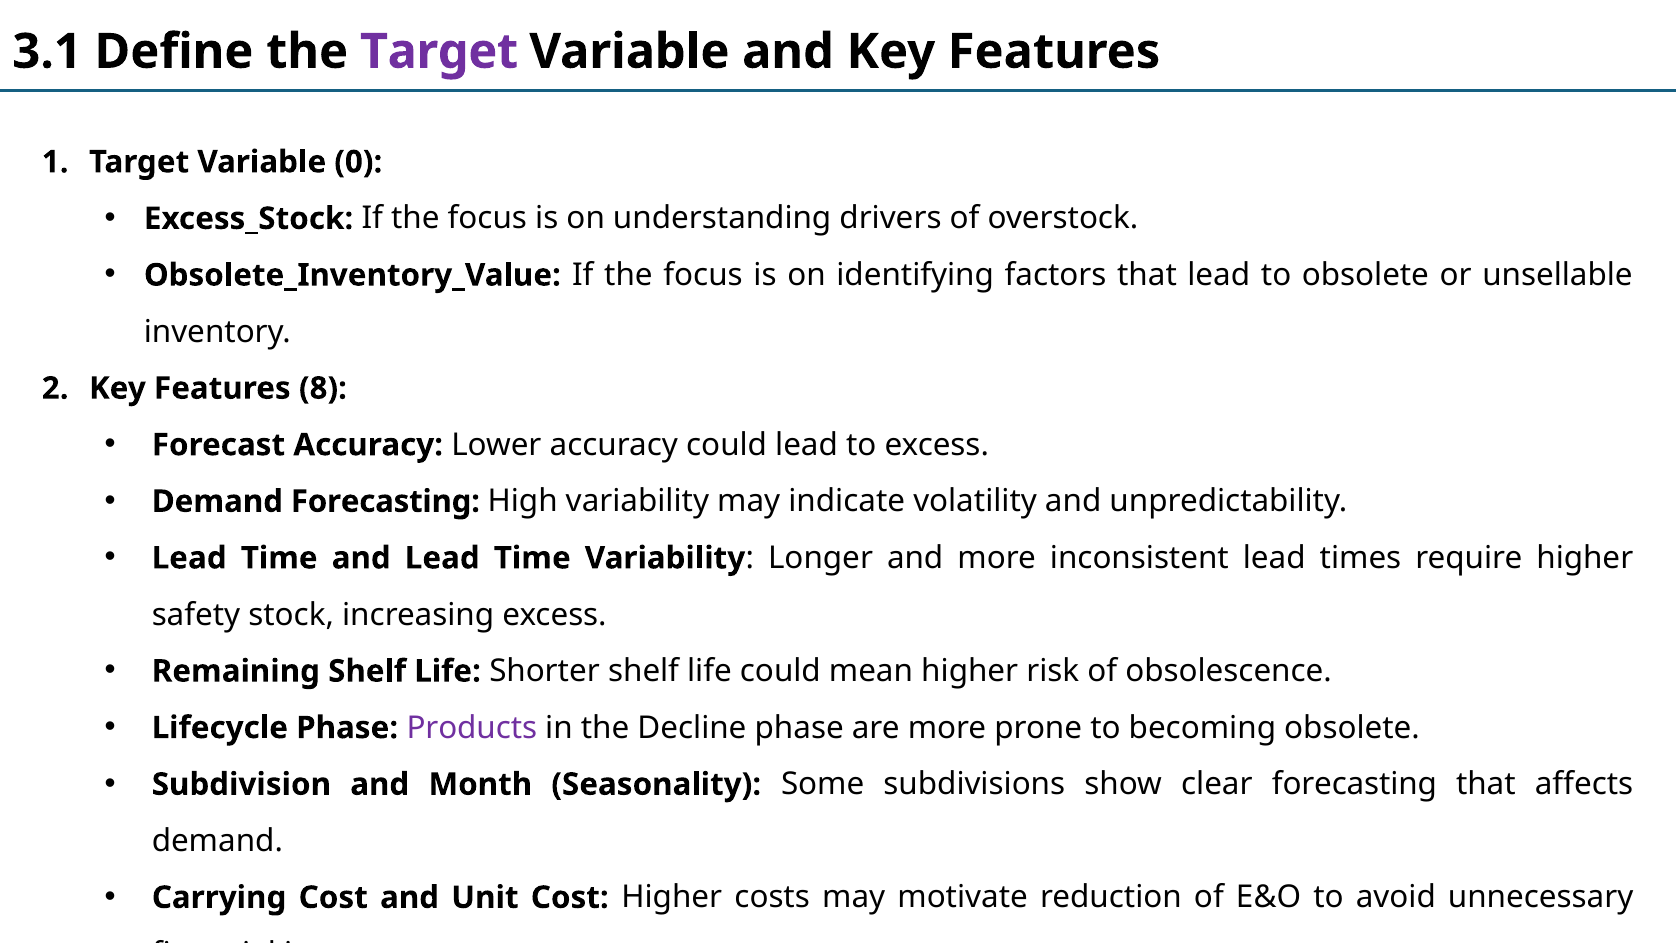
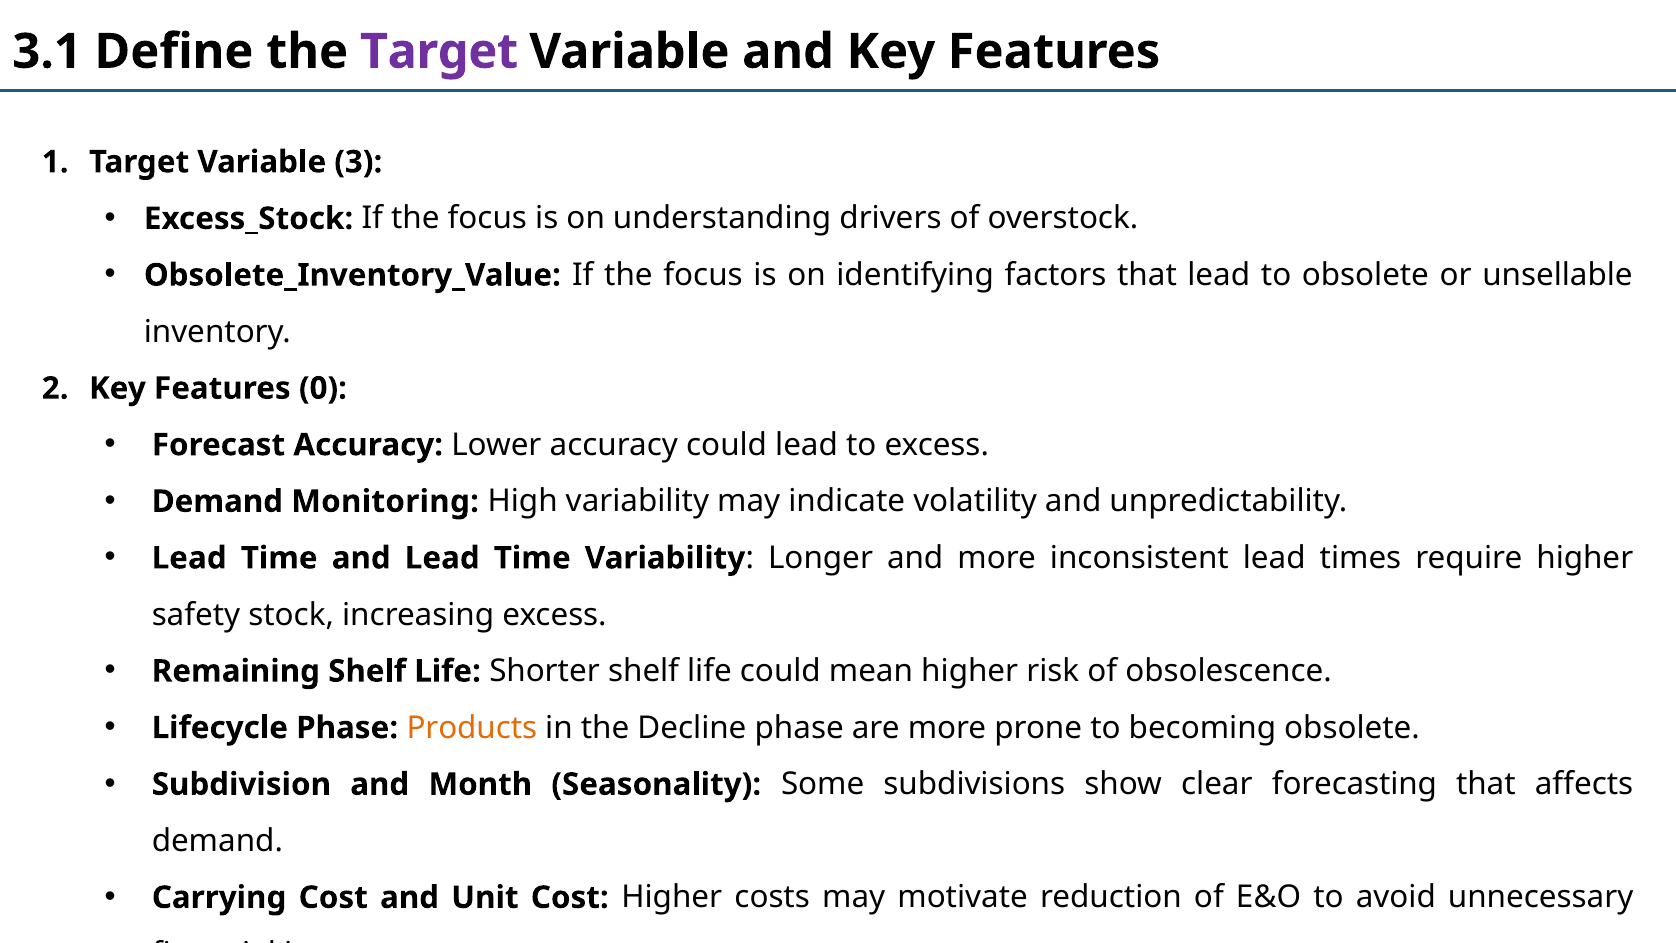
0: 0 -> 3 (358, 162)
8: 8 -> 0 (323, 388)
Demand Forecasting: Forecasting -> Monitoring (385, 501)
Products colour: purple -> orange (472, 728)
